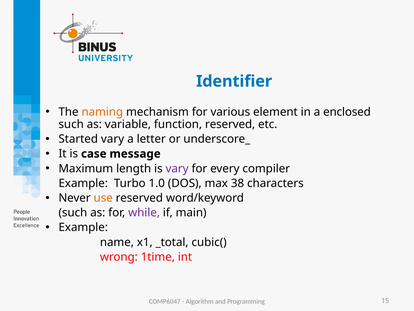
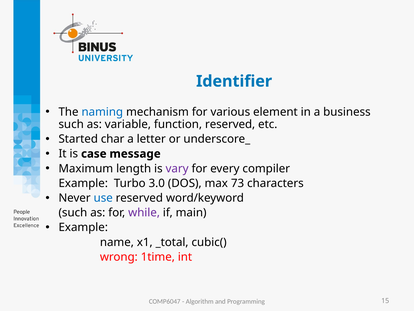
naming colour: orange -> blue (102, 112)
enclosed: enclosed -> business (347, 112)
Started vary: vary -> char (113, 139)
1.0: 1.0 -> 3.0 (157, 183)
38: 38 -> 73 (238, 183)
use colour: orange -> blue (103, 198)
